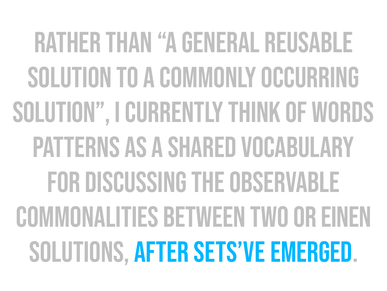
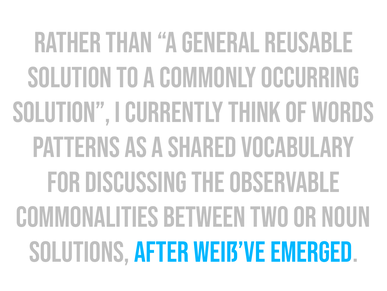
einen: einen -> noun (346, 217)
sets’ve: sets’ve -> weiß’ve (229, 252)
